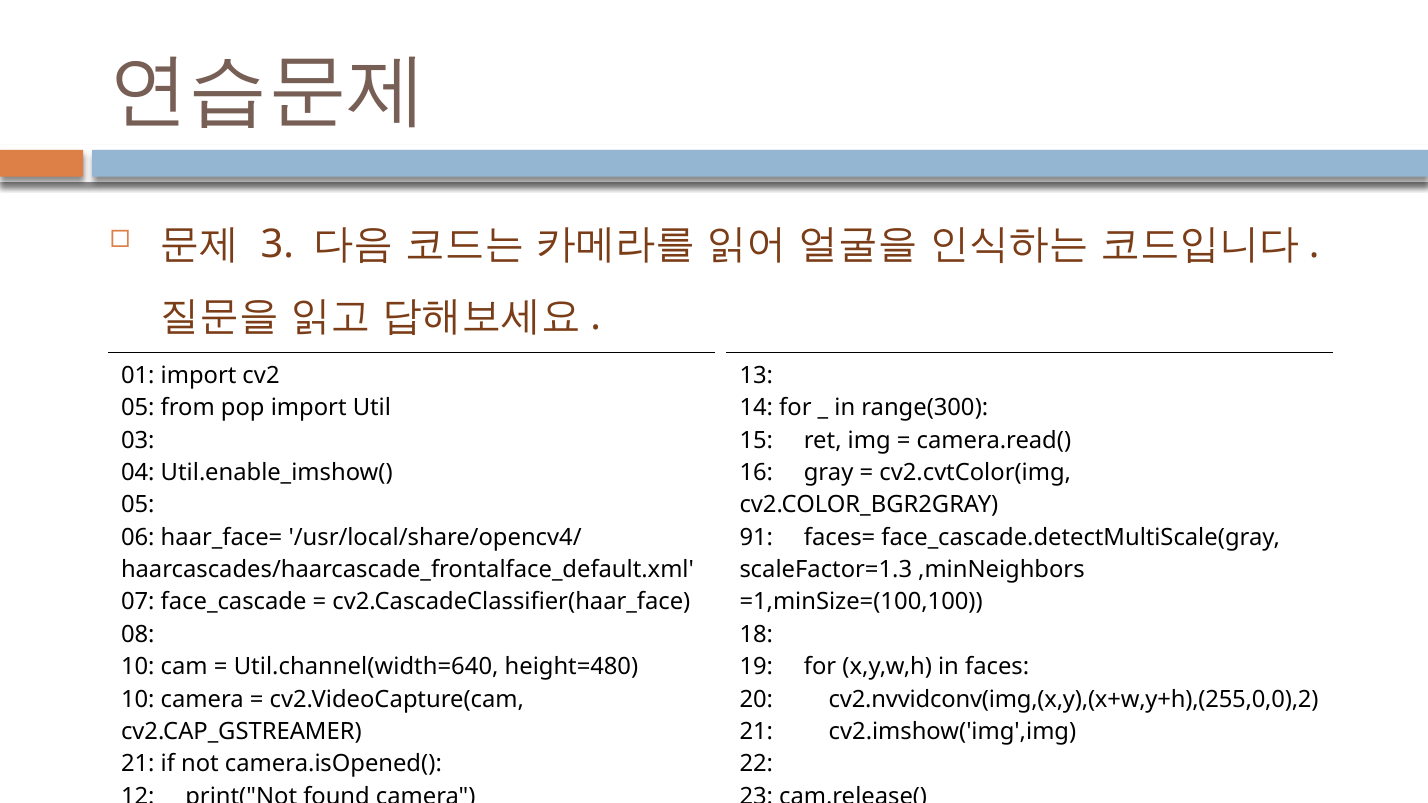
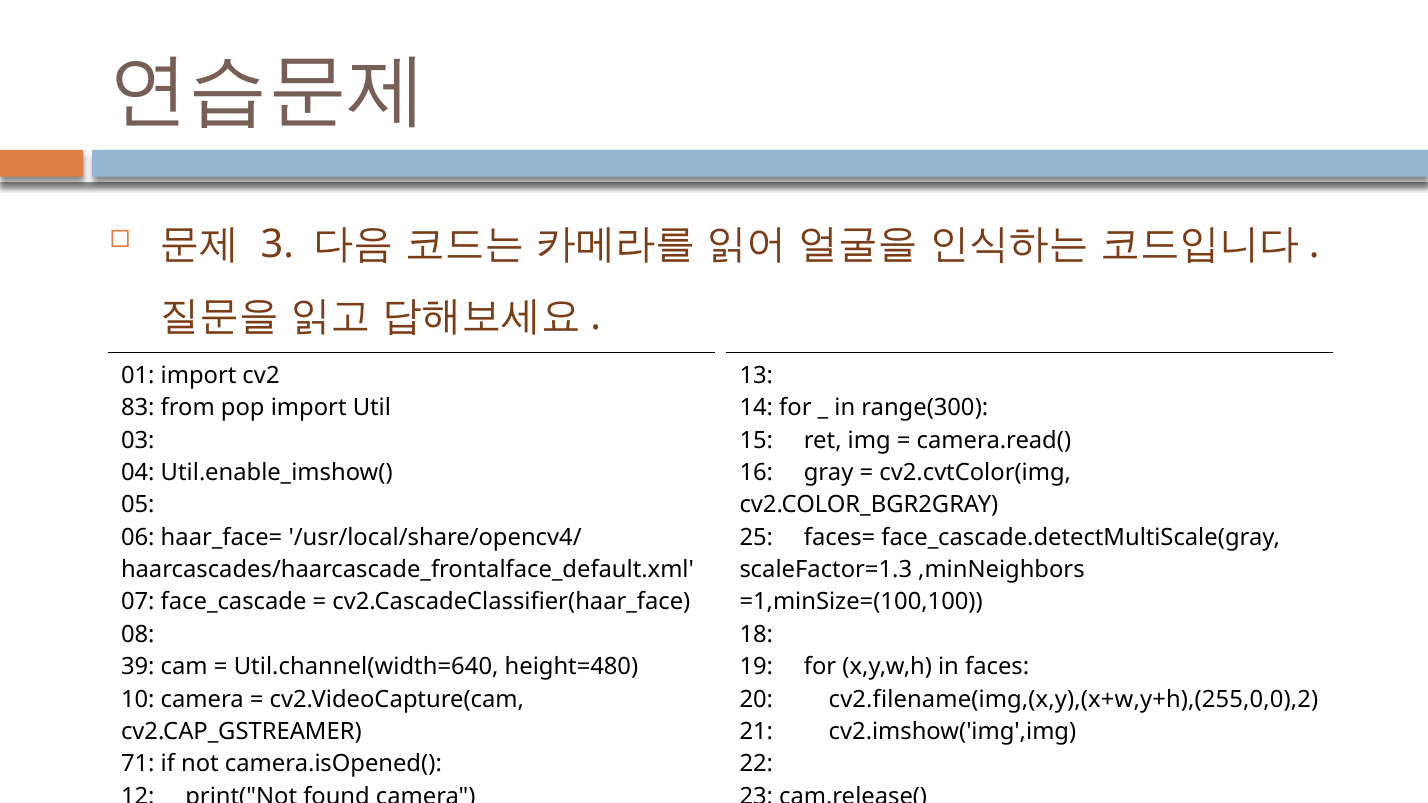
05: 05 -> 83 (138, 408)
91: 91 -> 25 (756, 537)
10: 10 -> 39 (138, 667)
cv2.nvvidconv(img,(x,y),(x+w,y+h),(255,0,0),2: cv2.nvvidconv(img,(x,y),(x+w,y+h),(255,0,0),2 -> cv2.filename(img,(x,y),(x+w,y+h),(255,0,0),2 (1073, 699)
21: 21 -> 71 (138, 764)
